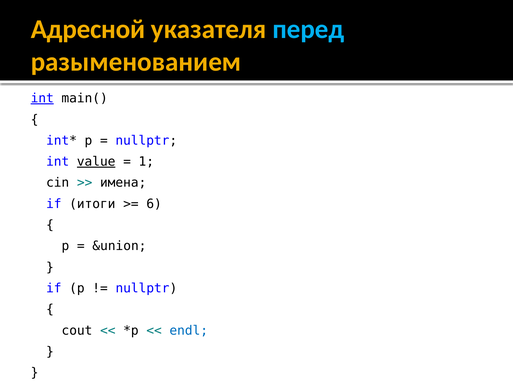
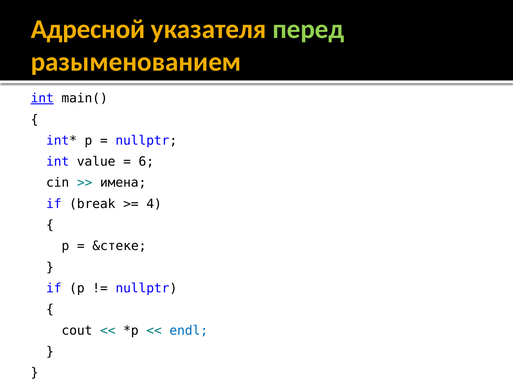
перед colour: light blue -> light green (308, 29)
value underline: present -> none (96, 162)
1: 1 -> 6 (146, 162)
итоги: итоги -> break (92, 204)
6: 6 -> 4 (154, 204)
&union: &union -> &стеке (119, 246)
